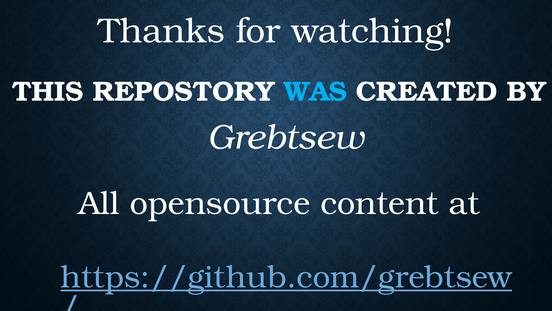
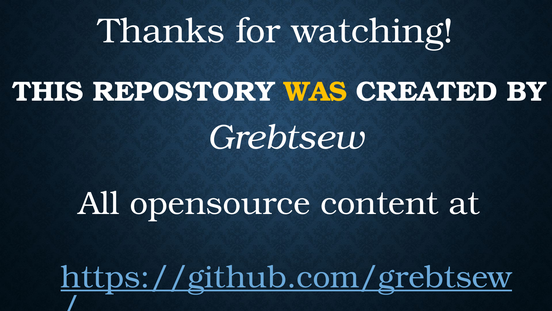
WAS colour: light blue -> yellow (315, 92)
